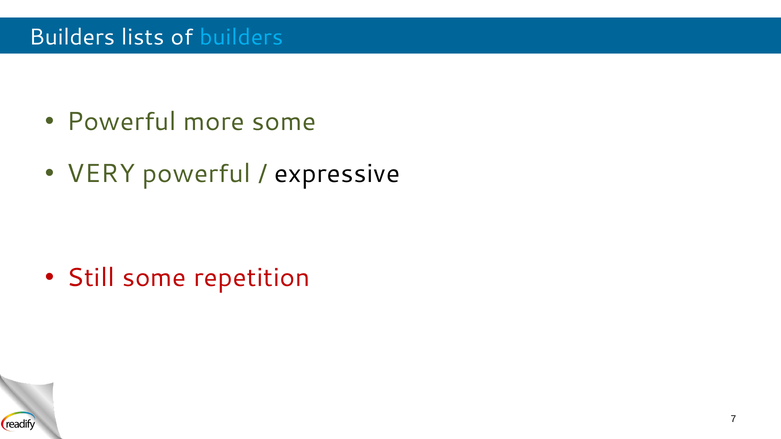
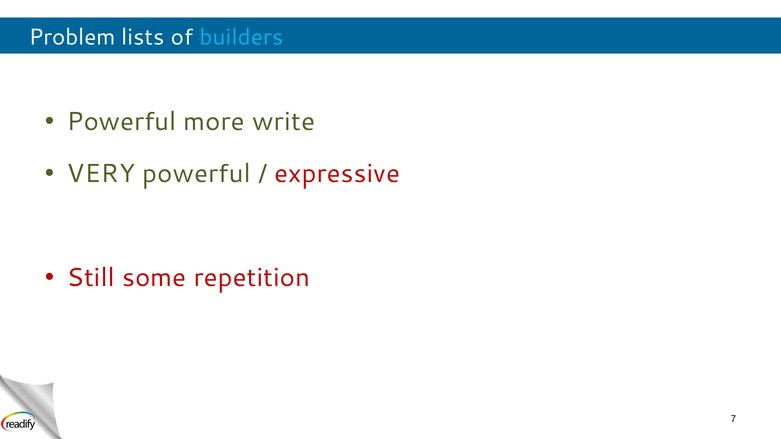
Builders: Builders -> Problem (72, 37)
more some: some -> write (284, 122)
expressive colour: black -> red (337, 174)
